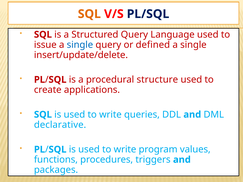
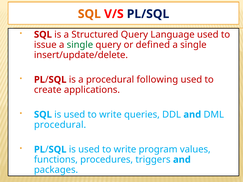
single colour: blue -> green (80, 45)
structure: structure -> following (157, 80)
declarative: declarative -> procedural (60, 125)
